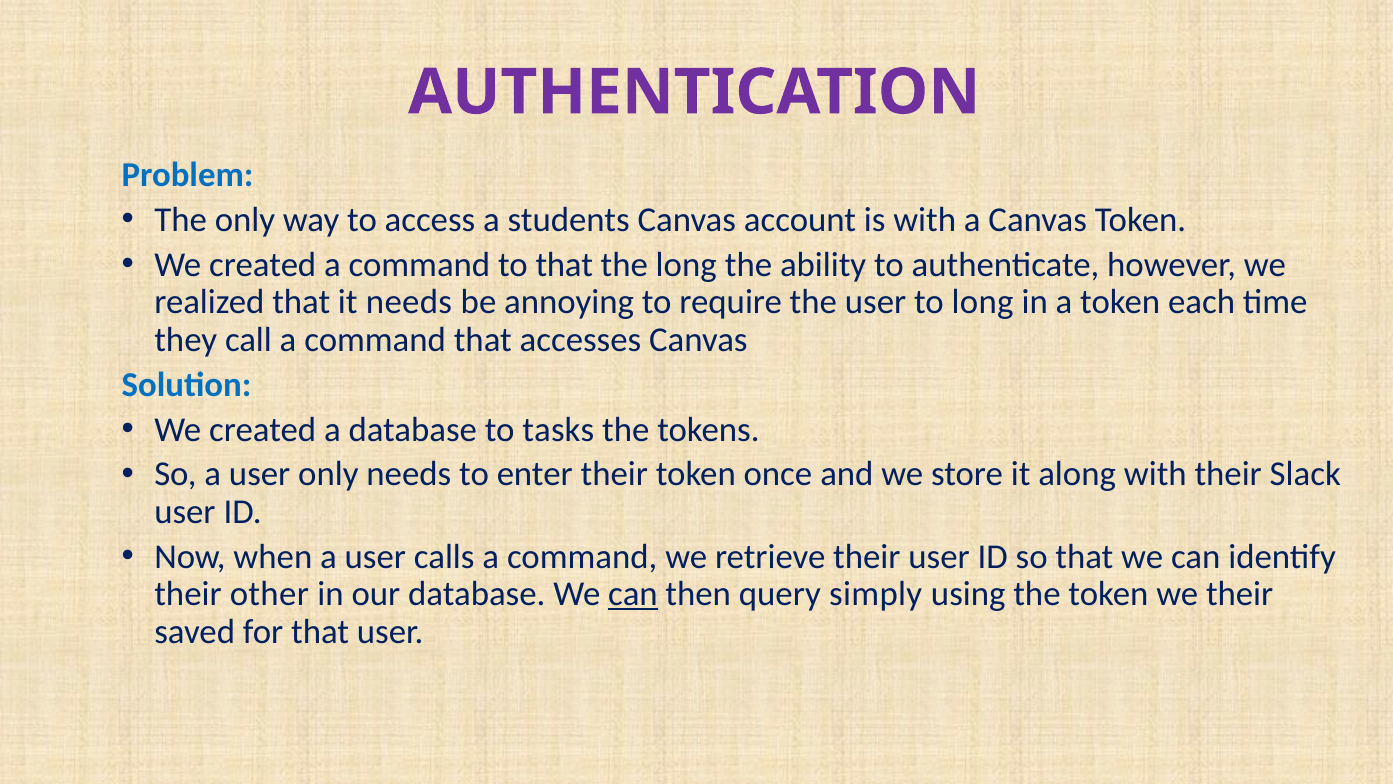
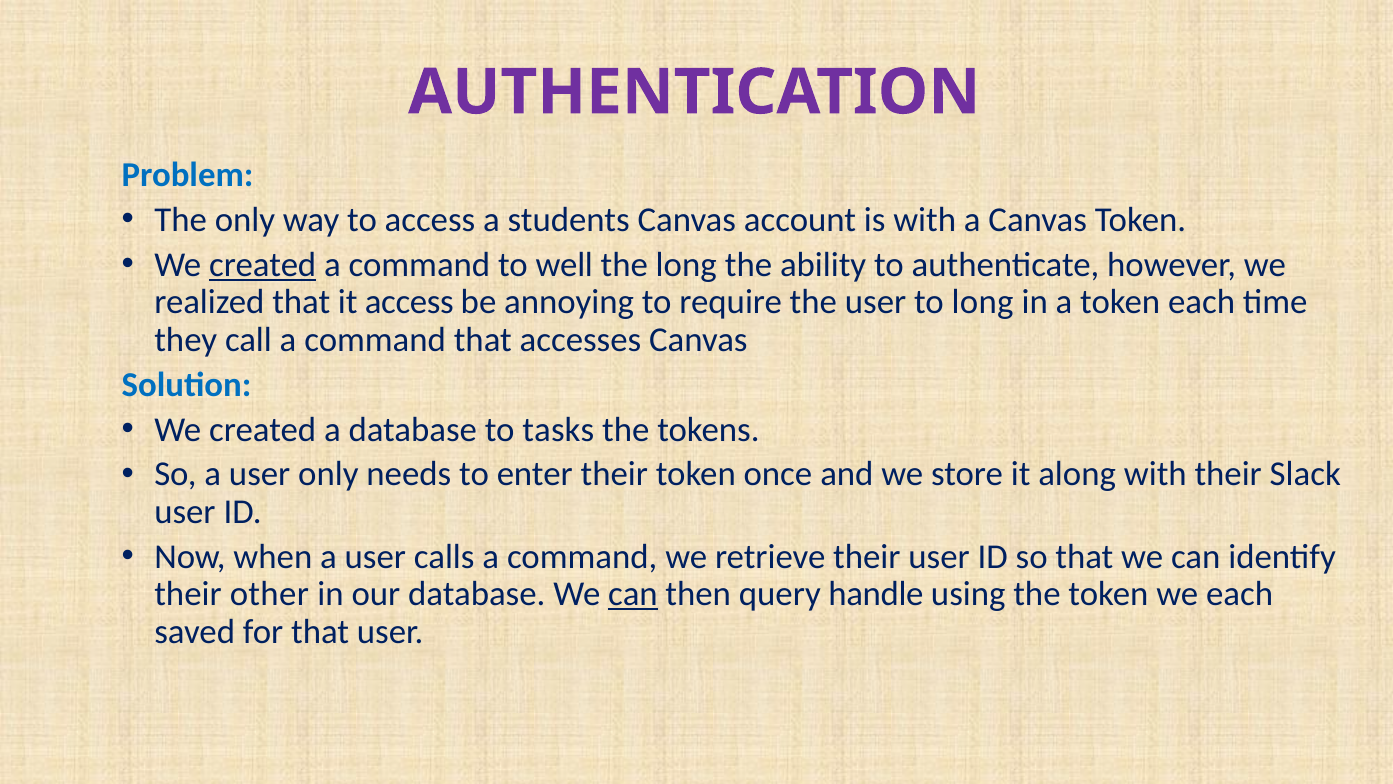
created underline: none -> present (263, 264)
to that: that -> well (564, 264)
it needs: needs -> access (409, 302)
simply: simply -> handle (876, 594)
we their: their -> each (1240, 594)
